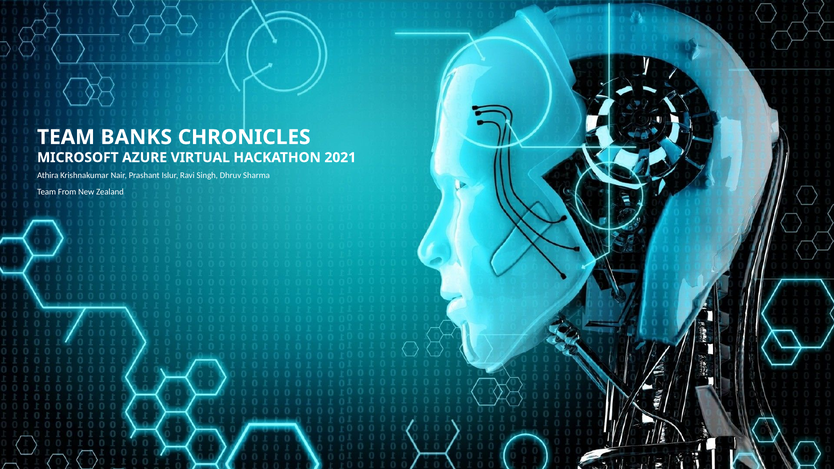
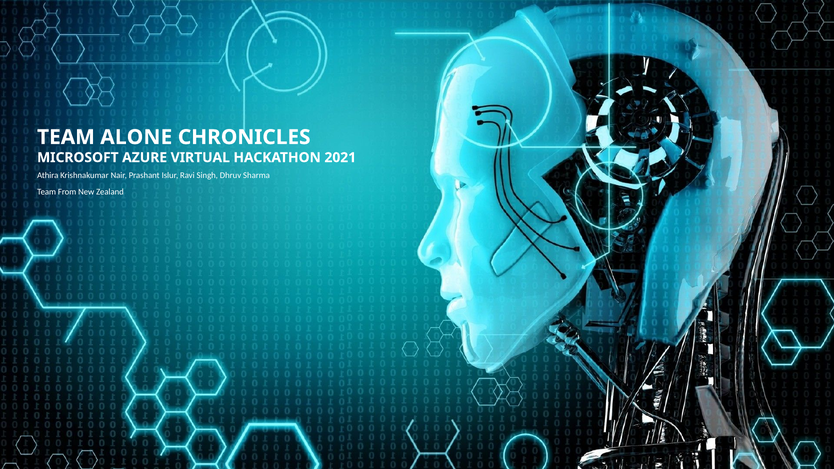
BANKS: BANKS -> ALONE (136, 137)
